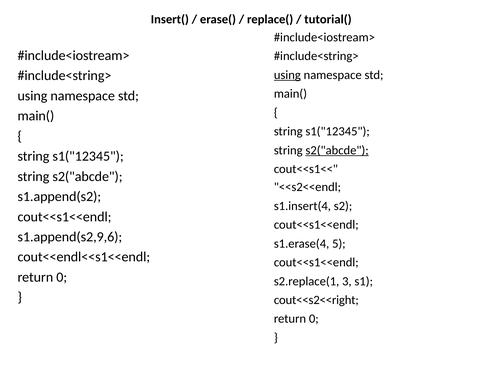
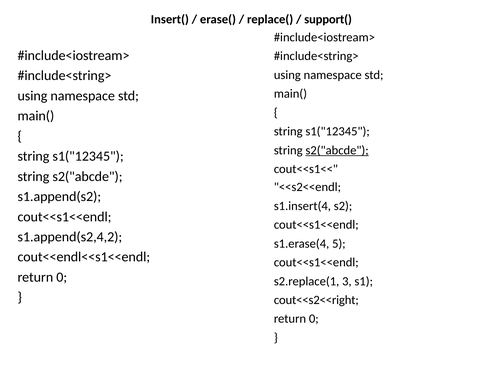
tutorial(: tutorial( -> support( (328, 19)
using underline: present -> none (287, 75)
s1.append(s2,9,6: s1.append(s2,9,6 -> s1.append(s2,4,2 (70, 237)
